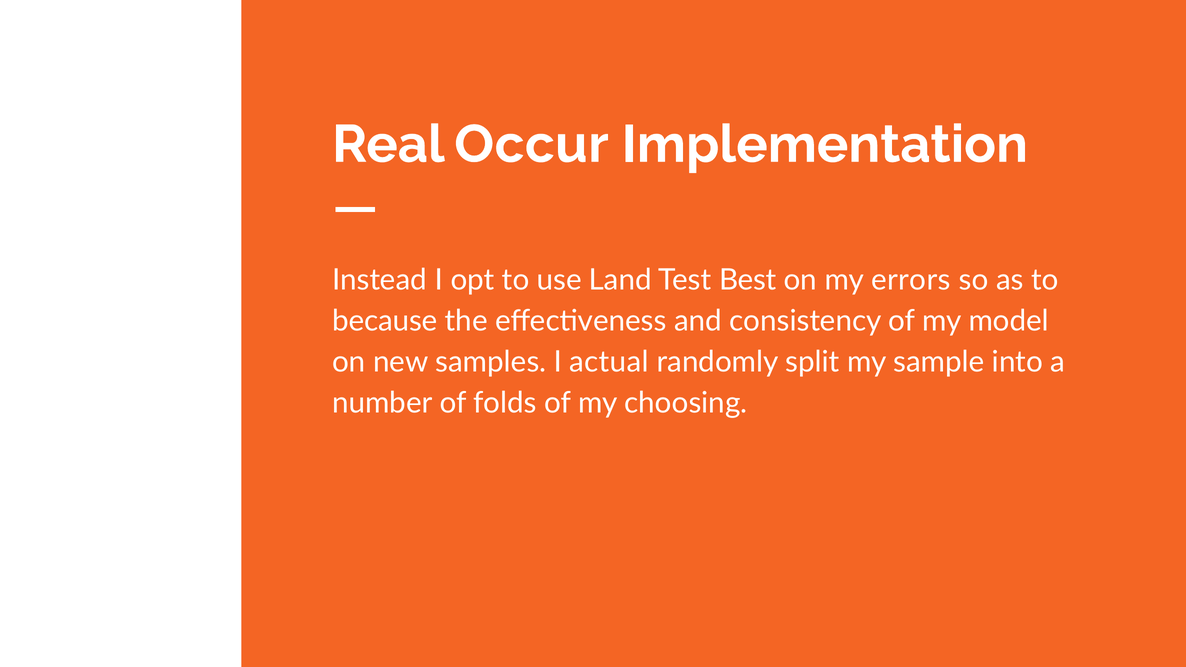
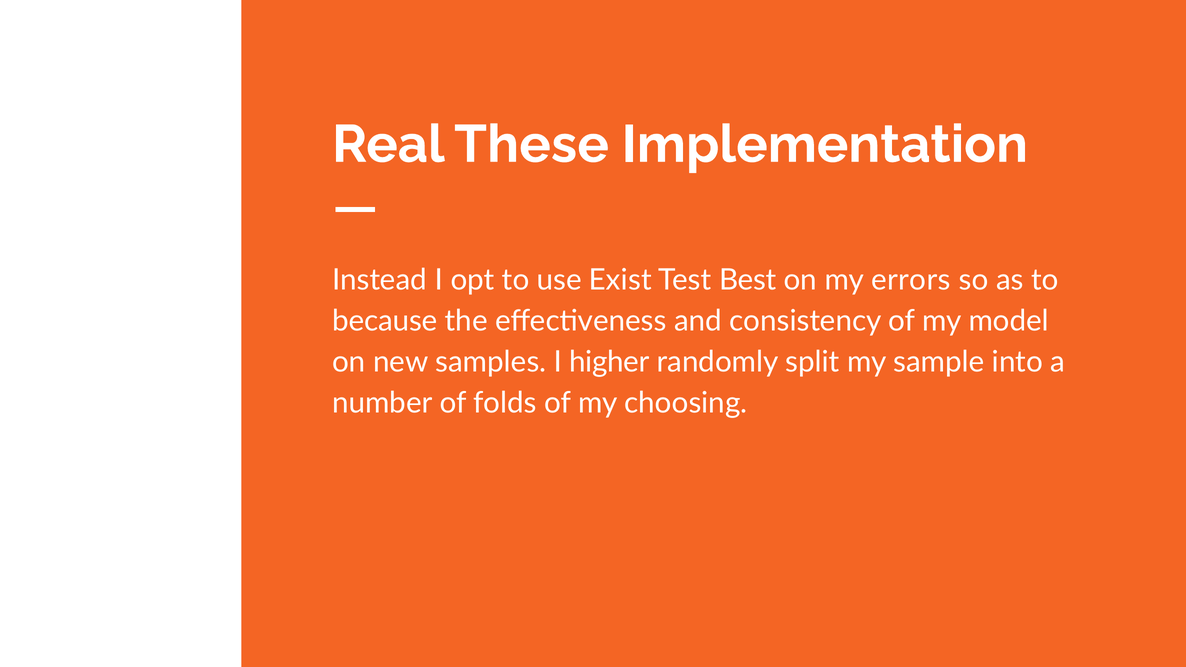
Occur: Occur -> These (532, 144)
Land: Land -> Exist (620, 280)
actual: actual -> higher (609, 362)
